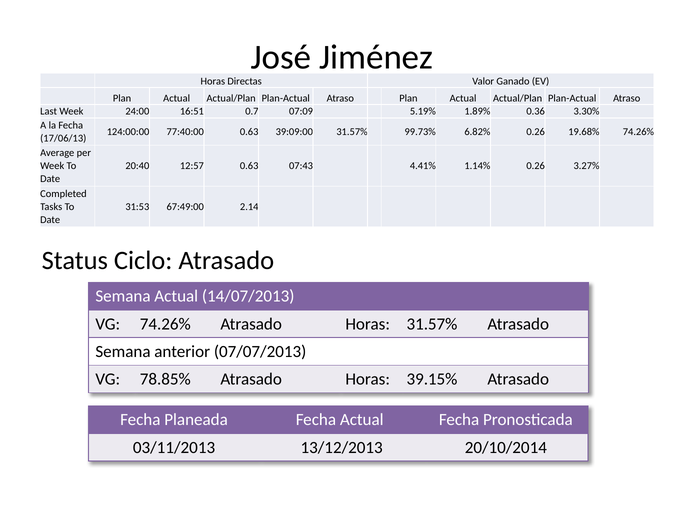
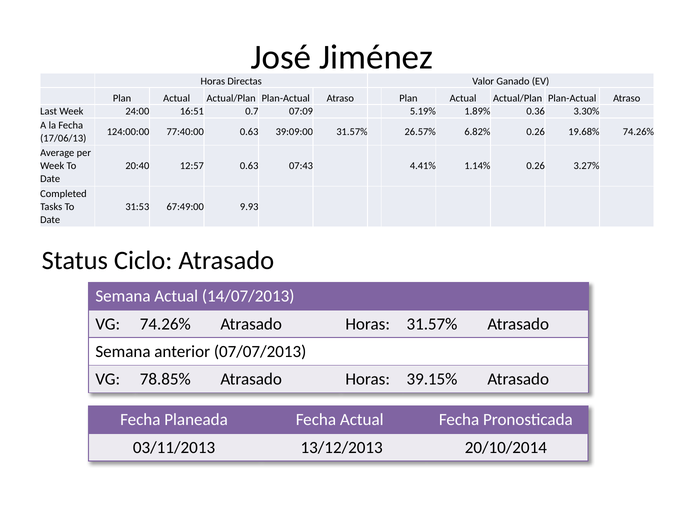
99.73%: 99.73% -> 26.57% (420, 132)
2.14: 2.14 -> 9.93 (249, 207)
